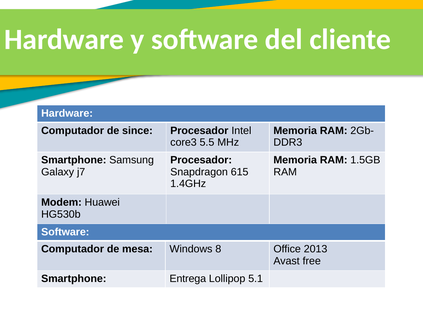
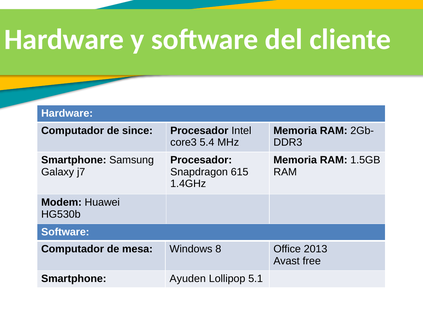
5.5: 5.5 -> 5.4 (207, 143)
Entrega: Entrega -> Ayuden (188, 279)
